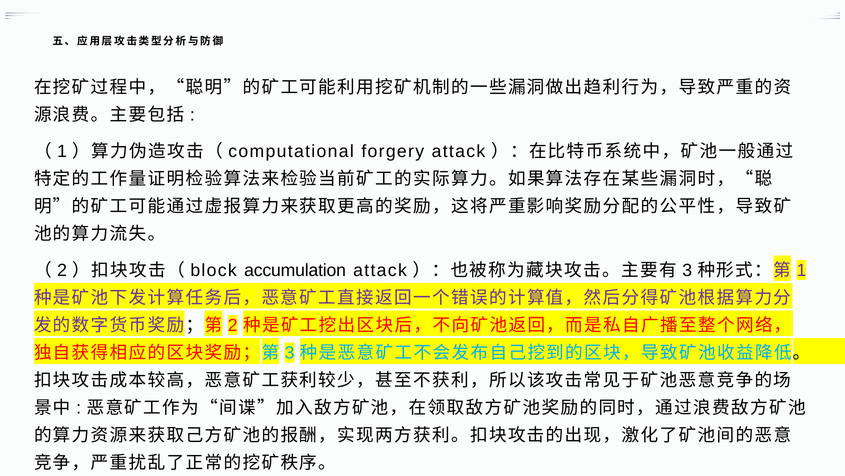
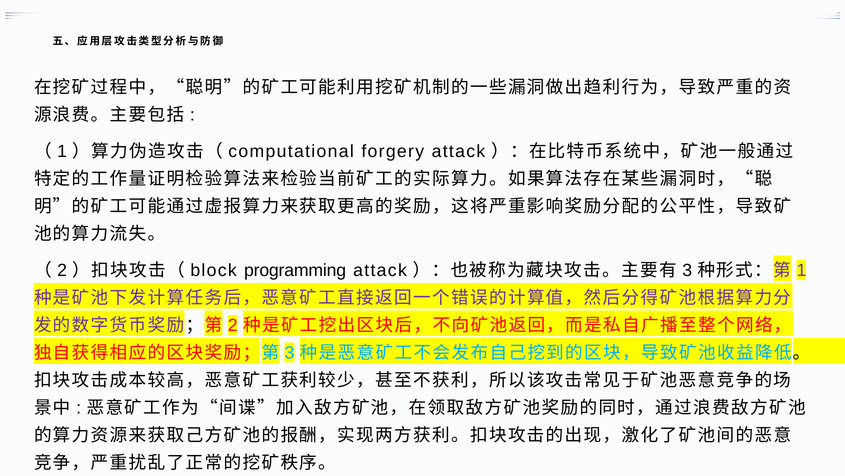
accumulation: accumulation -> programming (295, 270)
